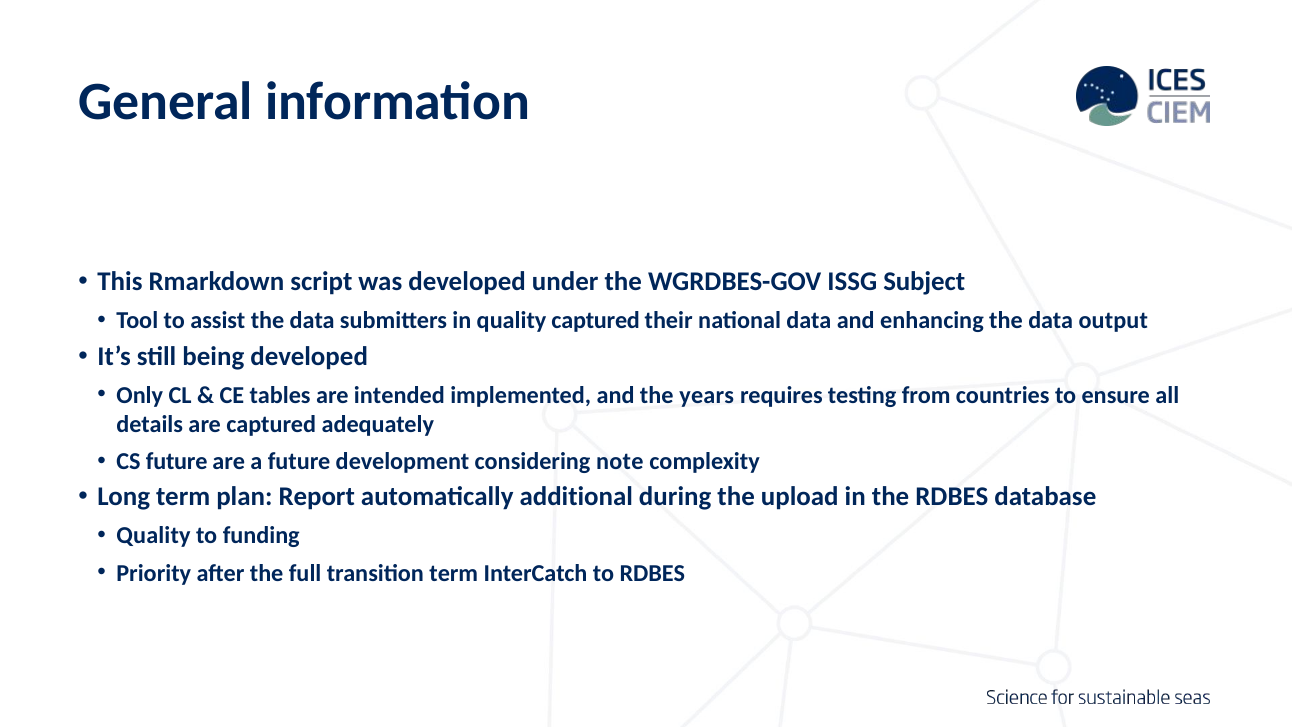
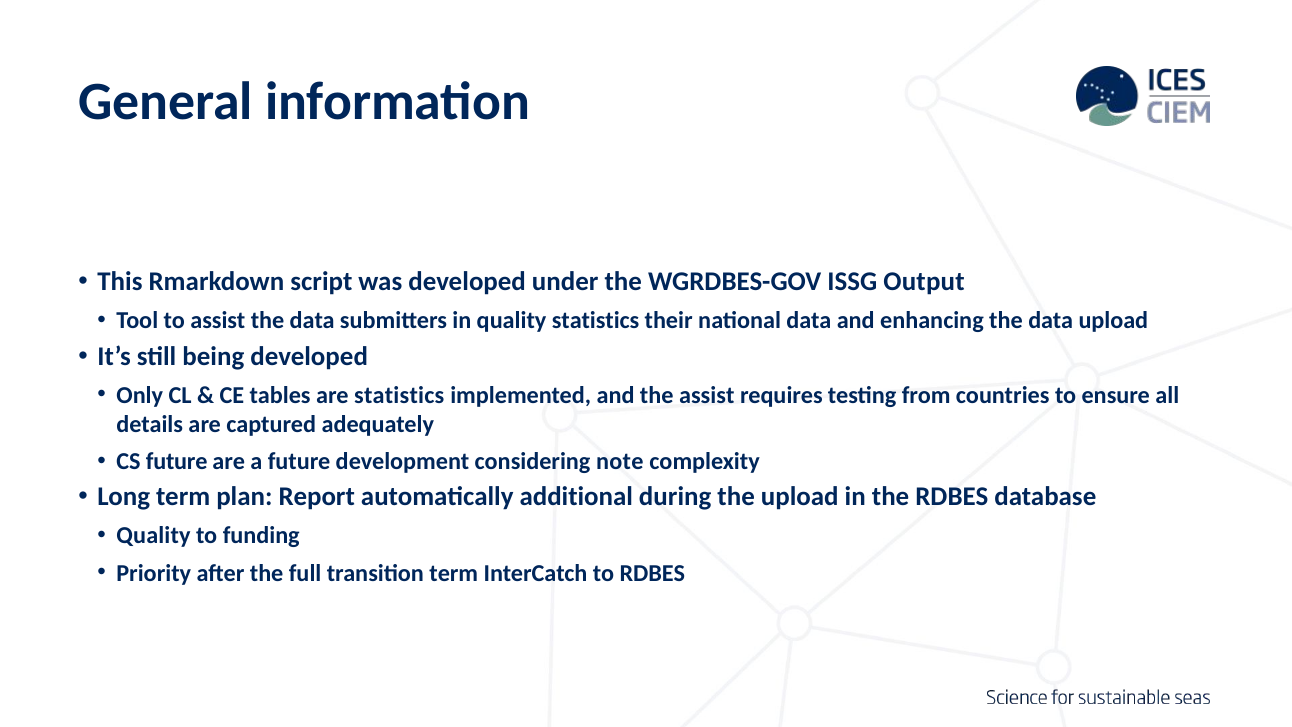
Subject: Subject -> Output (924, 282)
quality captured: captured -> statistics (596, 321)
data output: output -> upload (1113, 321)
are intended: intended -> statistics (399, 395)
the years: years -> assist (707, 395)
